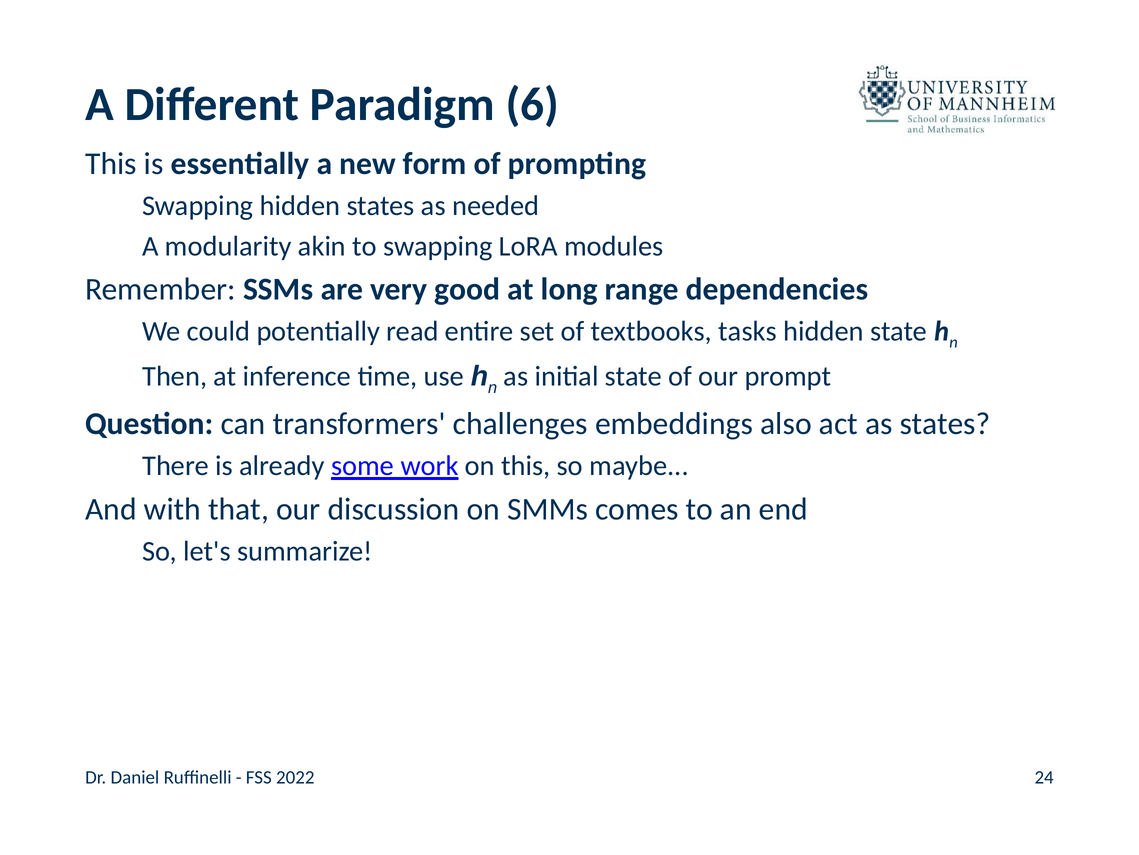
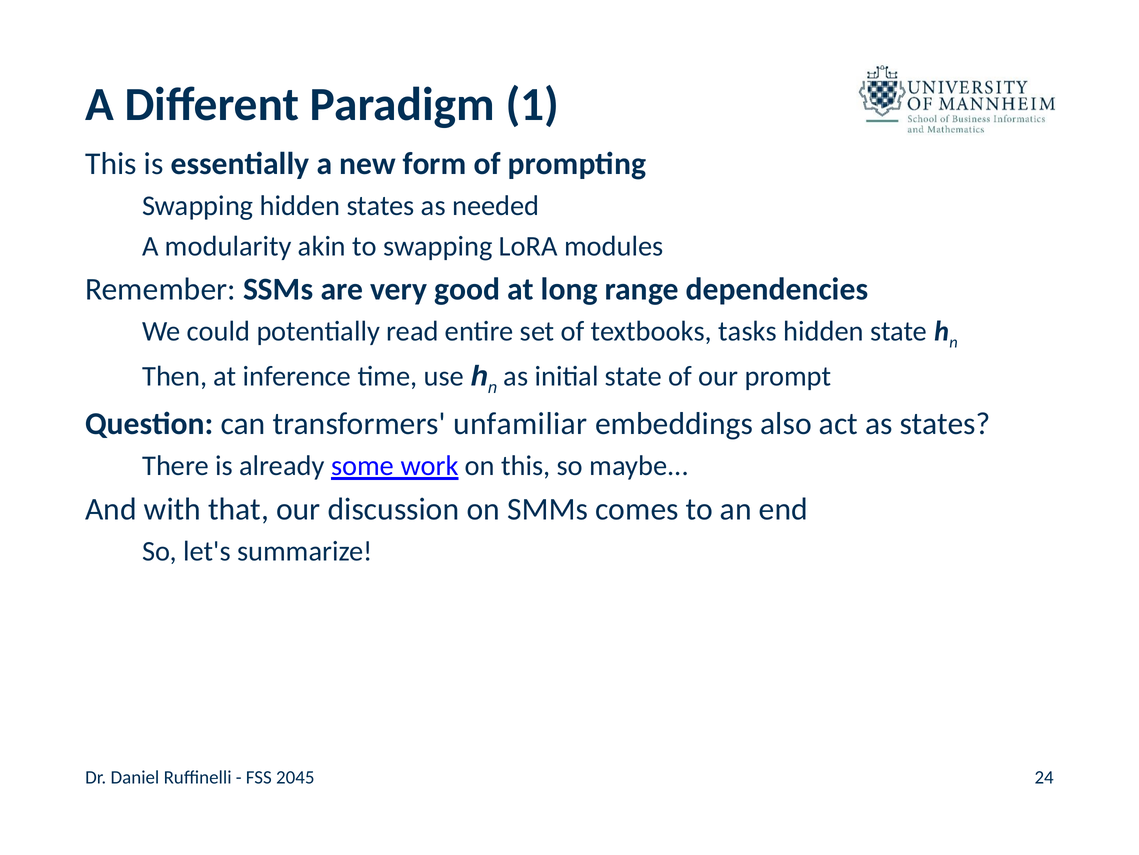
6: 6 -> 1 (532, 105)
challenges: challenges -> unfamiliar (520, 423)
2022: 2022 -> 2045 (295, 777)
